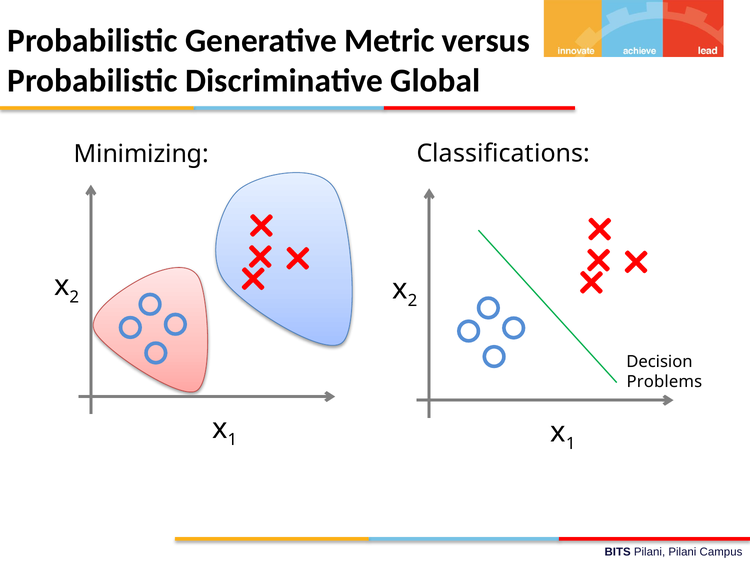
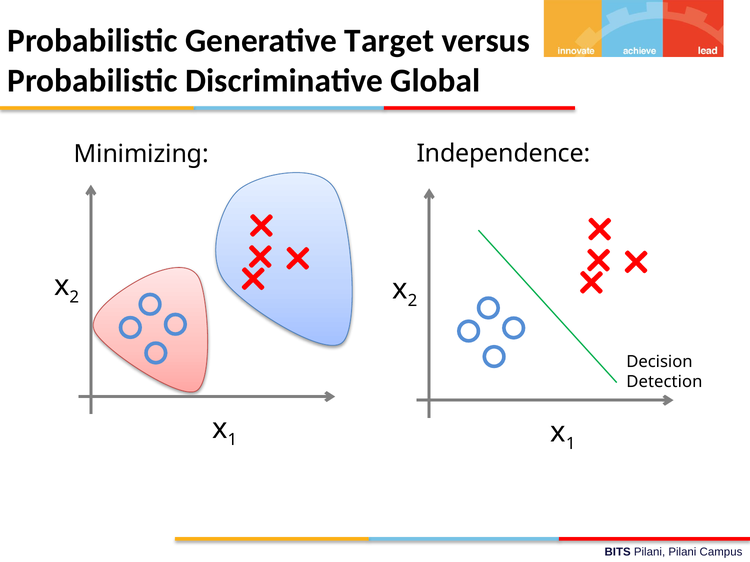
Metric: Metric -> Target (389, 41)
Classifications: Classifications -> Independence (503, 153)
Problems: Problems -> Detection (664, 382)
